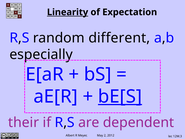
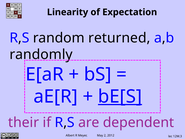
Linearity underline: present -> none (68, 12)
different: different -> returned (119, 38)
especially: especially -> randomly (41, 54)
